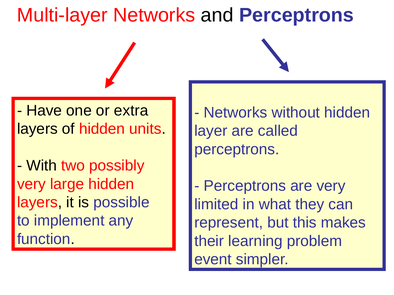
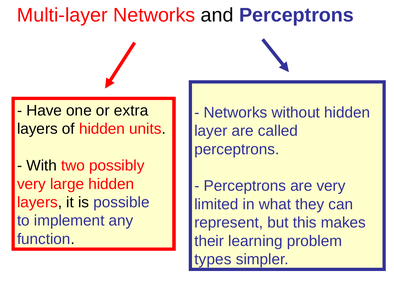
event: event -> types (213, 260)
